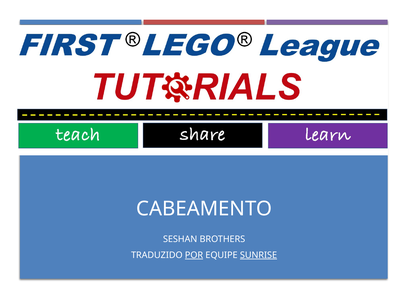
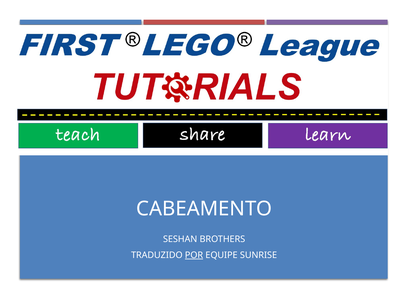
SUNRISE underline: present -> none (259, 255)
